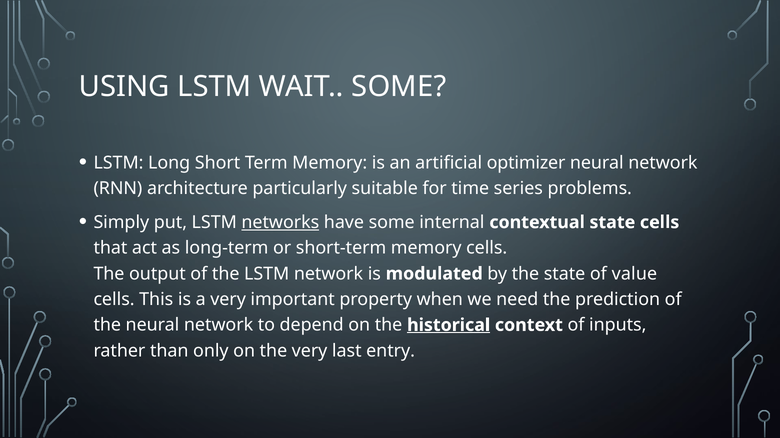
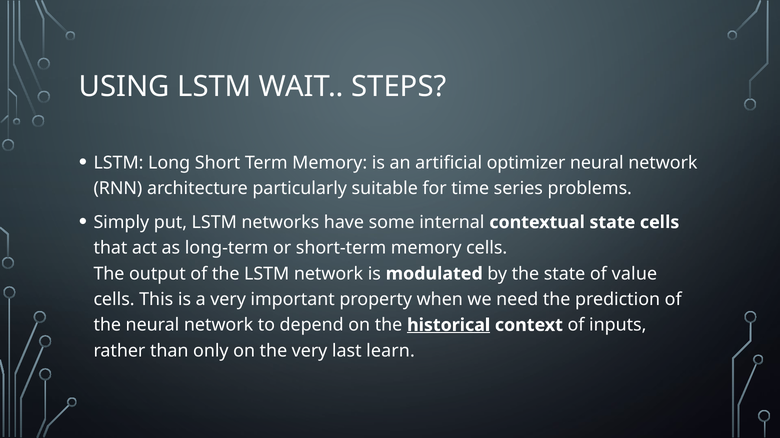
WAIT SOME: SOME -> STEPS (399, 87)
networks underline: present -> none (280, 223)
entry: entry -> learn (390, 351)
